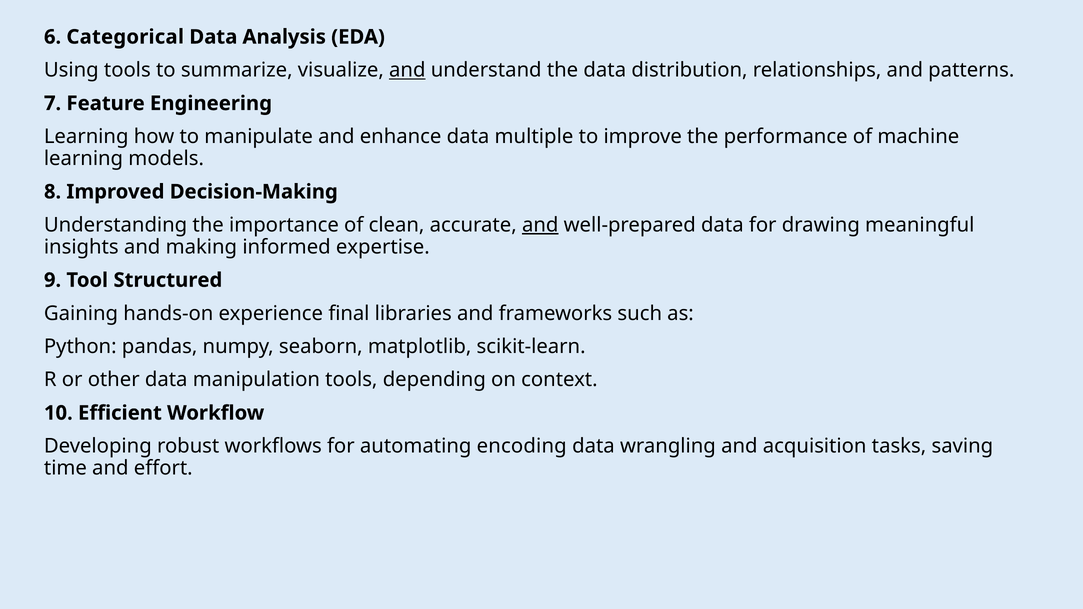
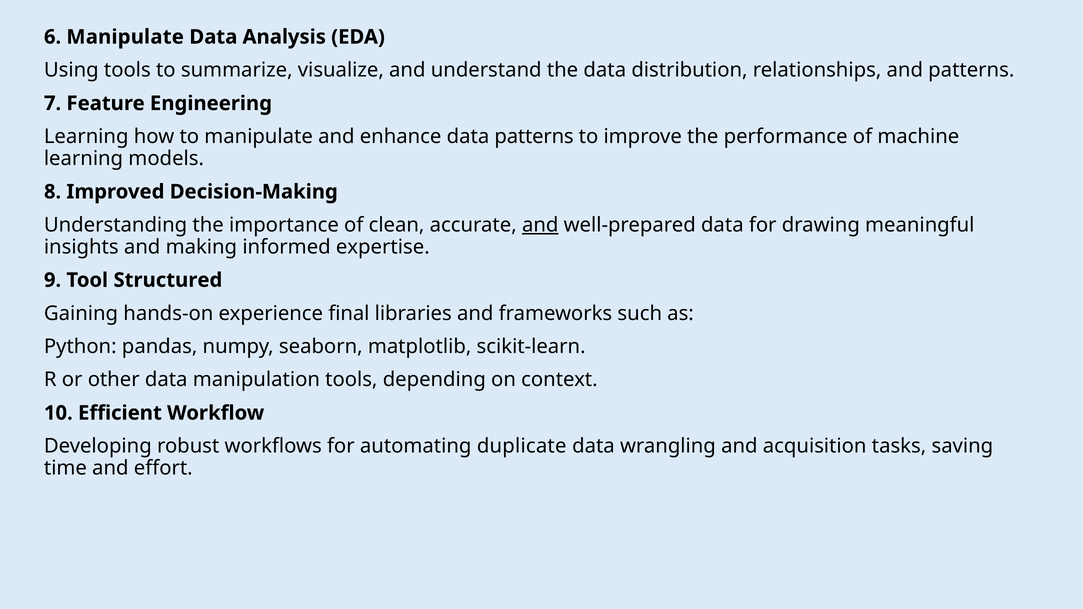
6 Categorical: Categorical -> Manipulate (125, 37)
and underline: present -> none (407, 70)
data multiple: multiple -> patterns (534, 137)
encoding: encoding -> duplicate (522, 446)
